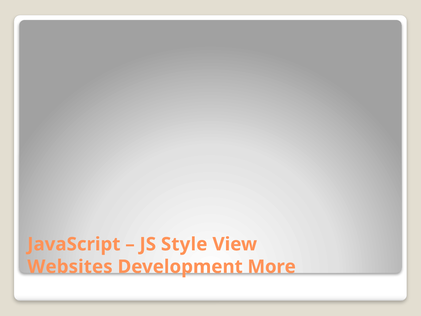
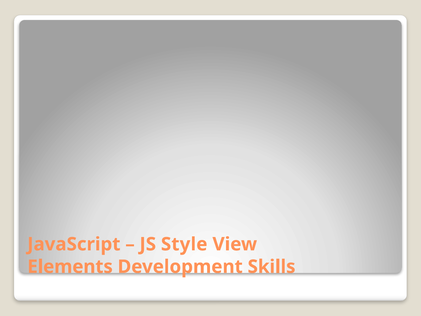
Websites: Websites -> Elements (70, 266)
More: More -> Skills (272, 266)
